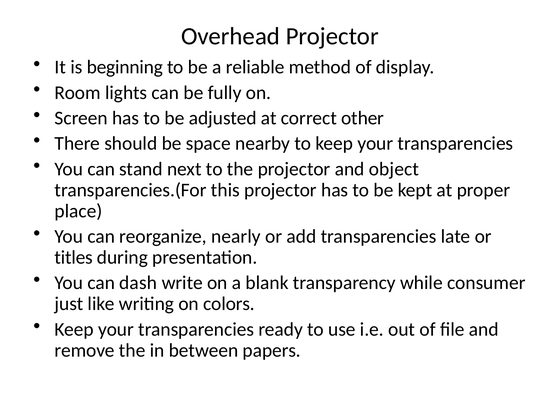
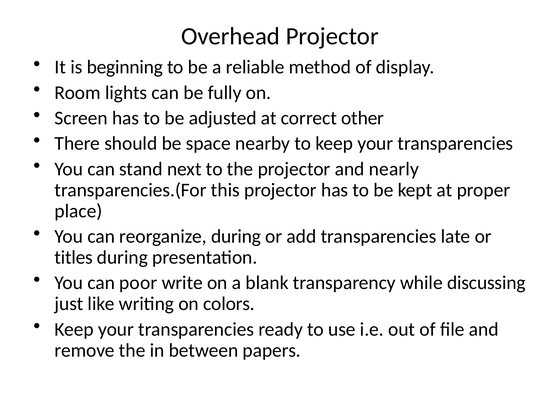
object: object -> nearly (394, 169)
reorganize nearly: nearly -> during (236, 236)
dash: dash -> poor (138, 283)
consumer: consumer -> discussing (486, 283)
